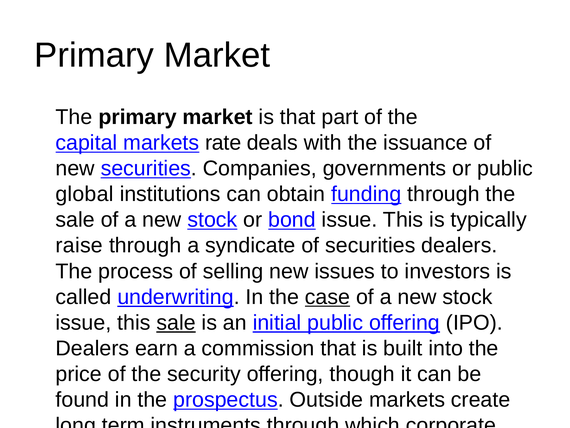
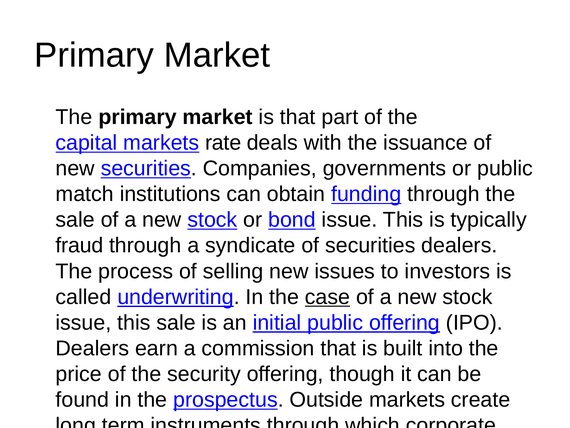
global: global -> match (85, 194)
raise: raise -> fraud (79, 245)
sale underline: present -> none (176, 322)
